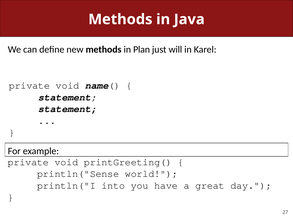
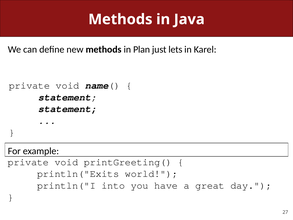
will: will -> lets (175, 50)
println("Sense: println("Sense -> println("Exits (78, 174)
